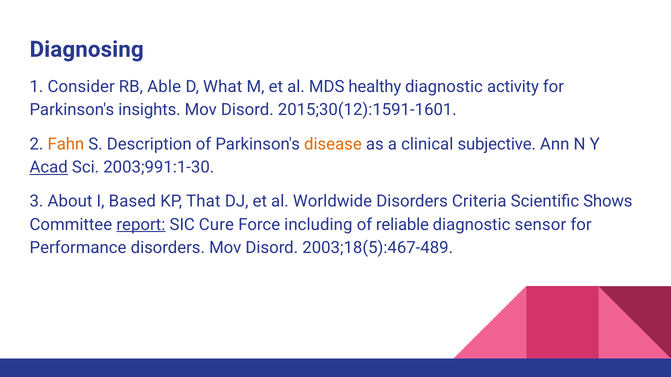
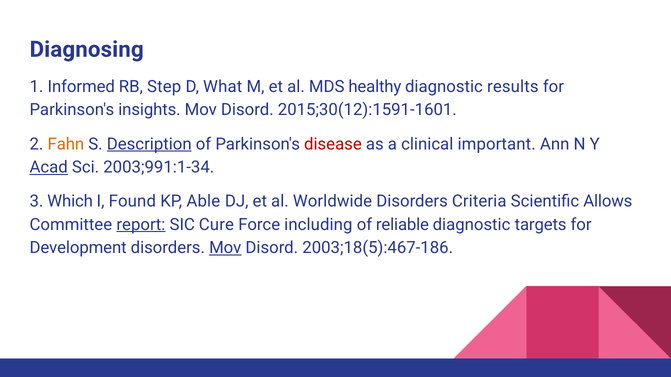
Consider: Consider -> Informed (81, 87)
Able: Able -> Step (164, 87)
activity: activity -> results (513, 87)
Description underline: none -> present (149, 144)
disease colour: orange -> red (333, 144)
subjective: subjective -> important (497, 144)
2003;991:1-30: 2003;991:1-30 -> 2003;991:1-34 (159, 167)
About: About -> Which (70, 202)
Based: Based -> Found (132, 202)
That: That -> Able (203, 202)
Shows: Shows -> Allows (608, 202)
sensor: sensor -> targets (541, 225)
Performance: Performance -> Development (78, 248)
Mov underline: none -> present (225, 248)
2003;18(5):467-489: 2003;18(5):467-489 -> 2003;18(5):467-186 (378, 248)
